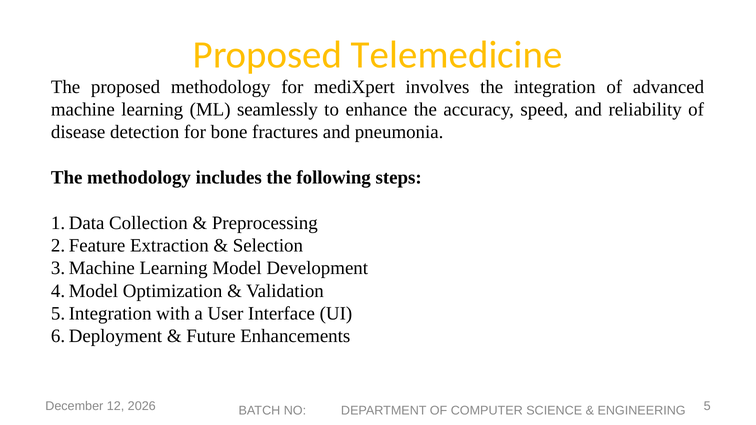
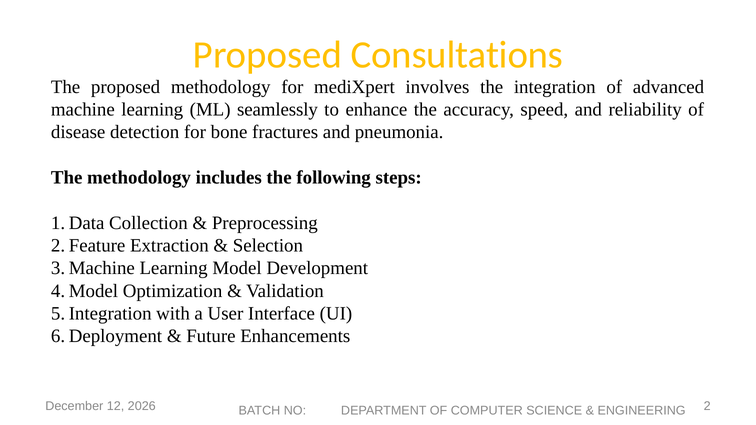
Telemedicine: Telemedicine -> Consultations (457, 55)
5: 5 -> 2 (707, 406)
